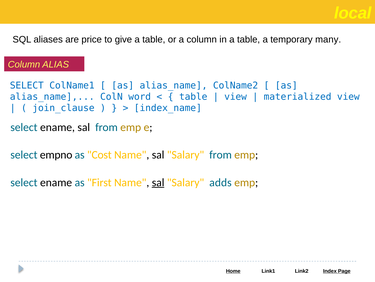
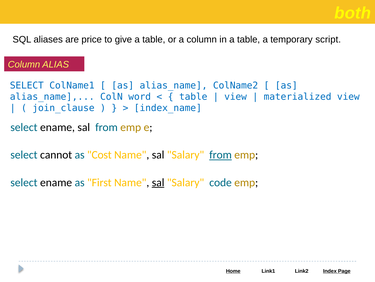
local: local -> both (353, 13)
many: many -> script (328, 39)
empno: empno -> cannot (56, 154)
from underline: none -> present (221, 154)
adds: adds -> code (221, 182)
